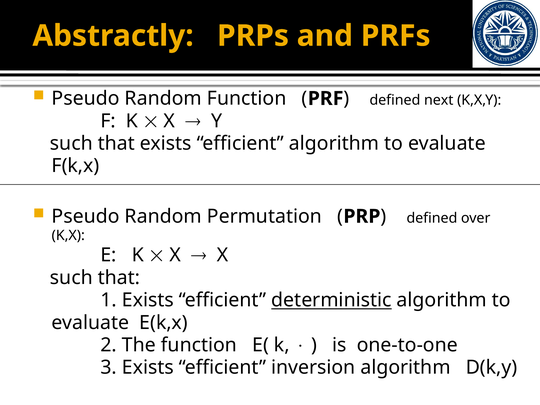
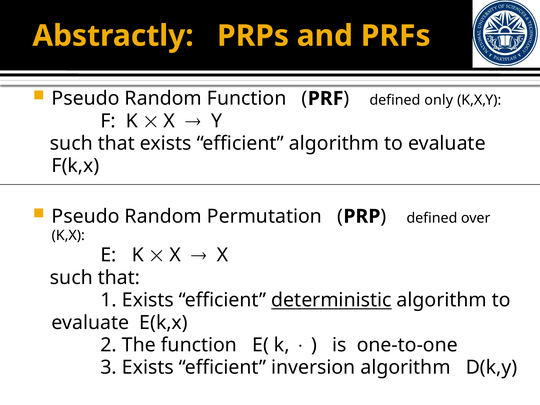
next: next -> only (439, 100)
